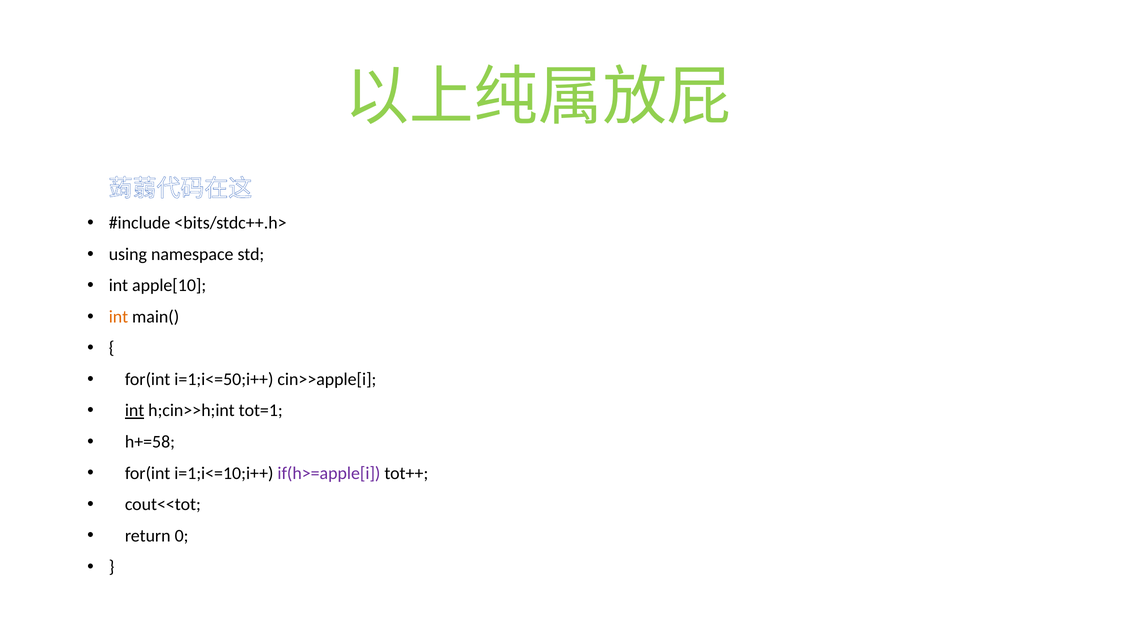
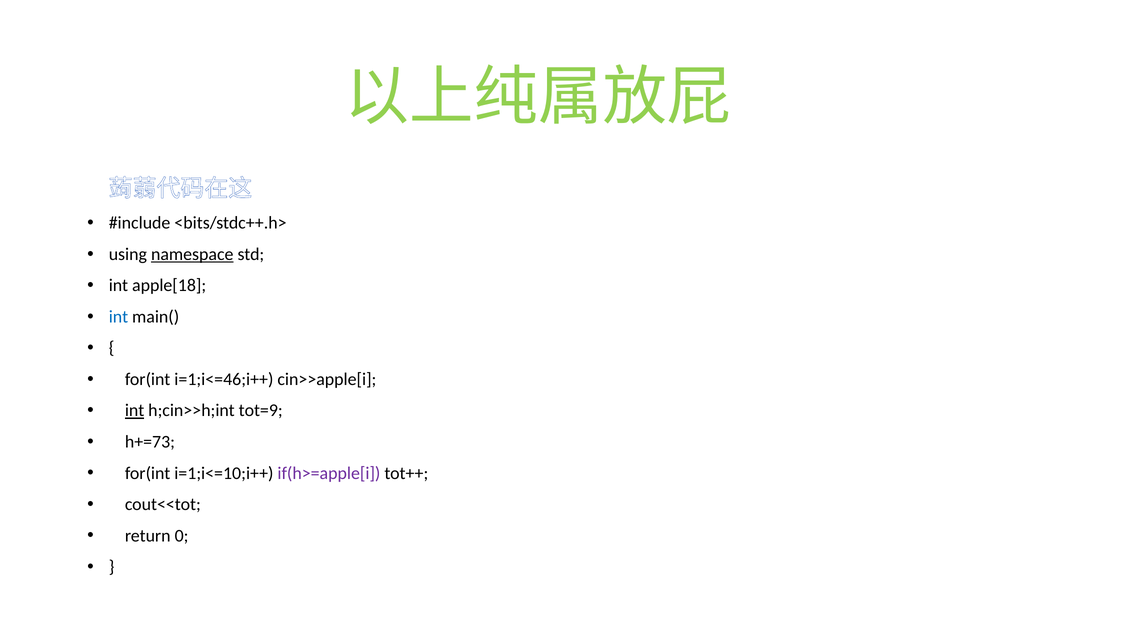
namespace underline: none -> present (192, 254)
apple[10: apple[10 -> apple[18 (169, 286)
int colour: orange -> blue (118, 317)
i=1;i<=50;i++: i=1;i<=50;i++ -> i=1;i<=46;i++ (224, 379)
tot=1: tot=1 -> tot=9 (261, 411)
h+=58: h+=58 -> h+=73 (150, 442)
